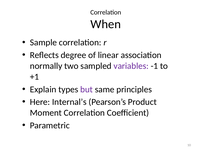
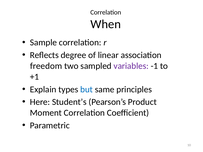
normally: normally -> freedom (46, 66)
but colour: purple -> blue (87, 90)
Internal’s: Internal’s -> Student’s (69, 102)
